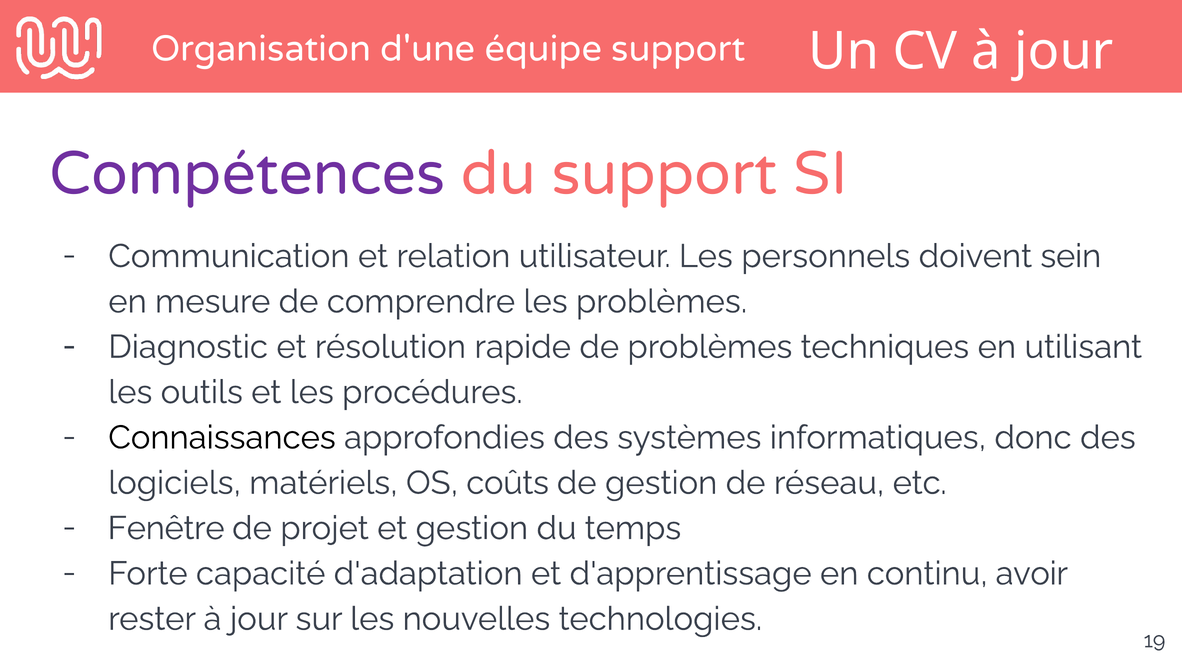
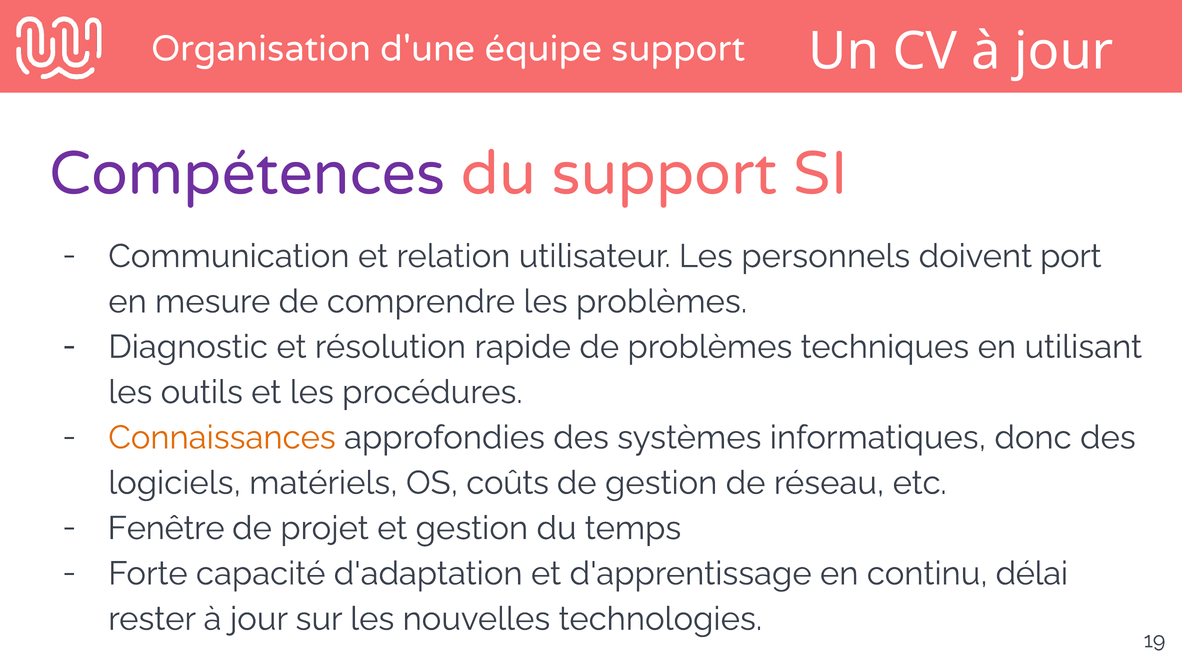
sein: sein -> port (1071, 256)
Connaissances colour: black -> orange (222, 438)
avoir: avoir -> délai (1032, 574)
